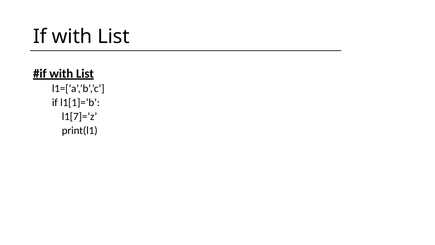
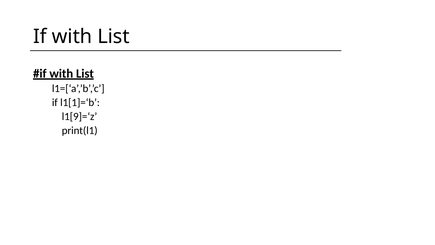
l1[7]=‘z: l1[7]=‘z -> l1[9]=‘z (79, 117)
